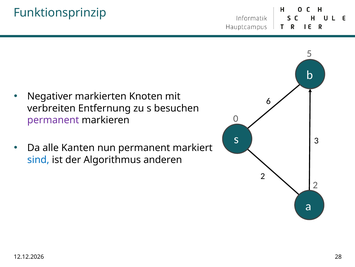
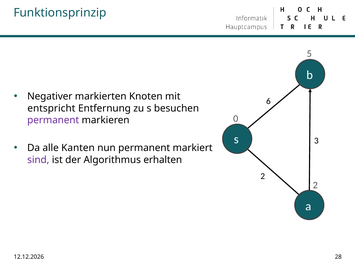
verbreiten: verbreiten -> entspricht (51, 108)
sind colour: blue -> purple (38, 159)
anderen: anderen -> erhalten (163, 159)
